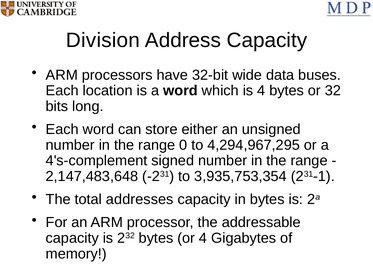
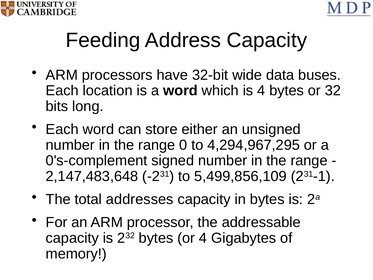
Division: Division -> Feeding (103, 40)
4's-complement: 4's-complement -> 0's-complement (97, 161)
3,935,753,354: 3,935,753,354 -> 5,499,856,109 (241, 176)
